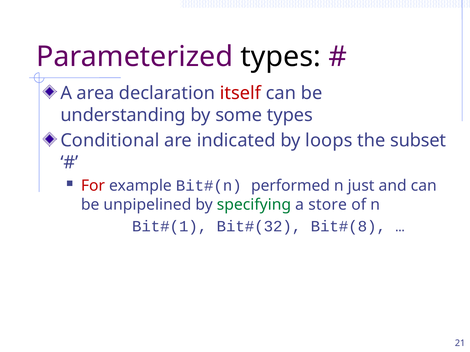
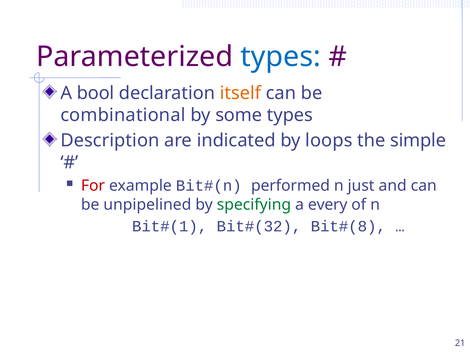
types colour: black -> blue (281, 57)
area: area -> bool (96, 93)
itself colour: red -> orange (240, 93)
understanding: understanding -> combinational (123, 115)
Conditional: Conditional -> Description (110, 141)
subset: subset -> simple (418, 141)
store: store -> every (328, 205)
